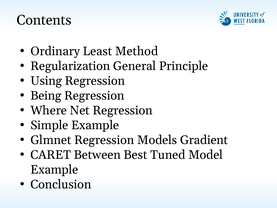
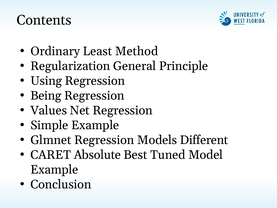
Where: Where -> Values (49, 110)
Gradient: Gradient -> Different (204, 140)
Between: Between -> Absolute (97, 155)
